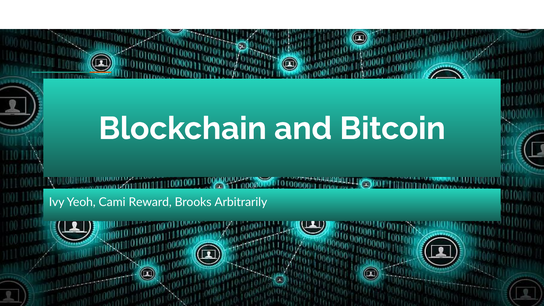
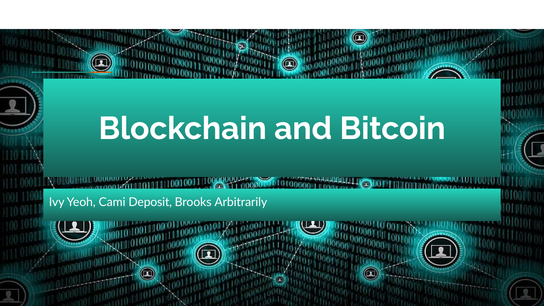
Reward: Reward -> Deposit (150, 202)
